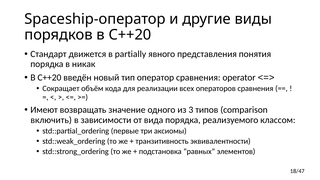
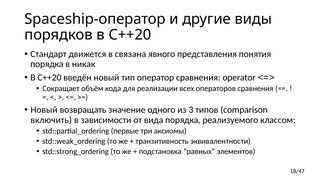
partially: partially -> связана (130, 54)
Имеют: Имеют -> Новый (44, 110)
